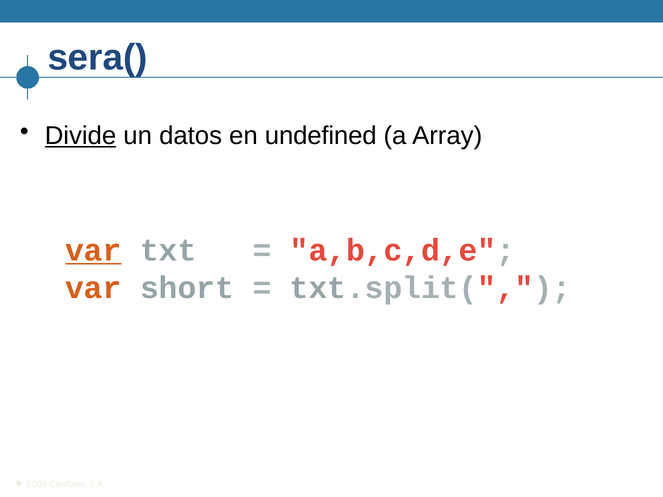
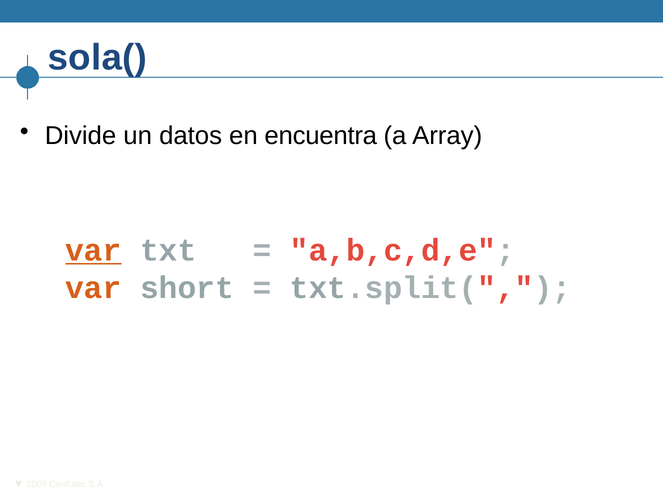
sera(: sera( -> sola( (97, 58)
Divide underline: present -> none (81, 136)
undefined: undefined -> encuentra (321, 136)
